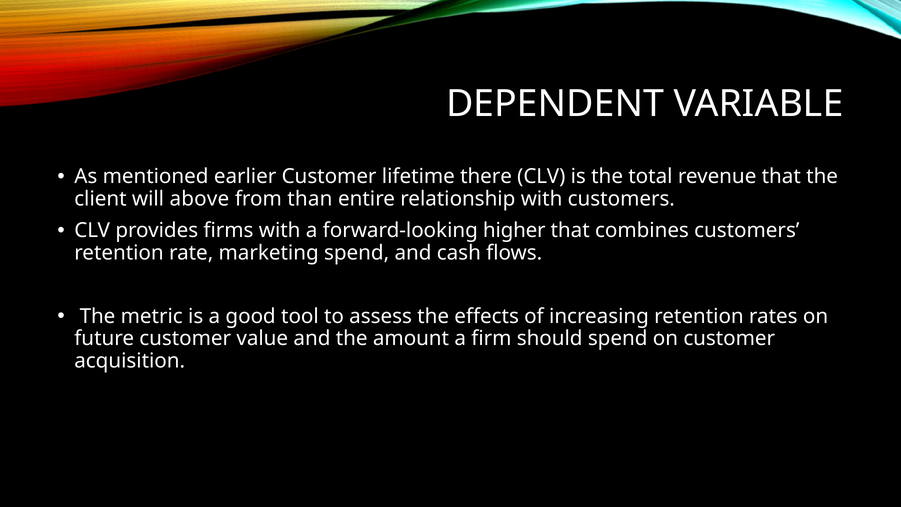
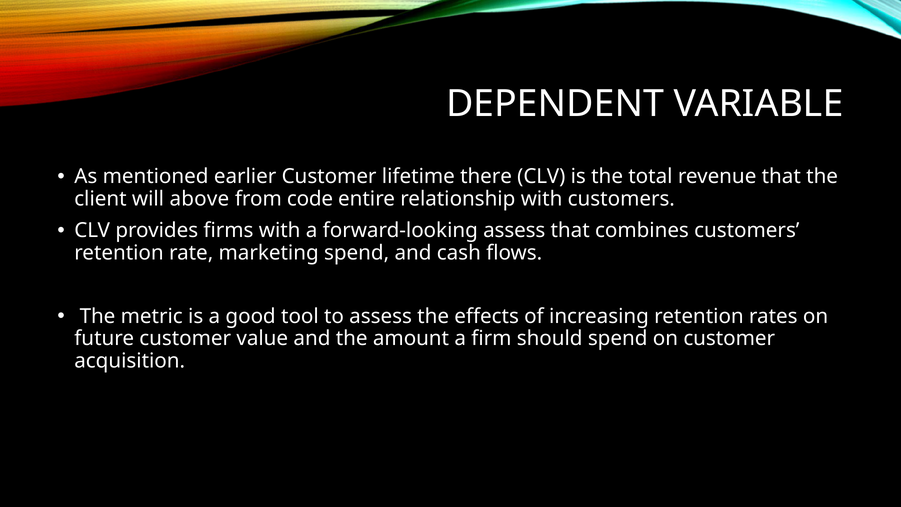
than: than -> code (310, 199)
forward-looking higher: higher -> assess (514, 231)
